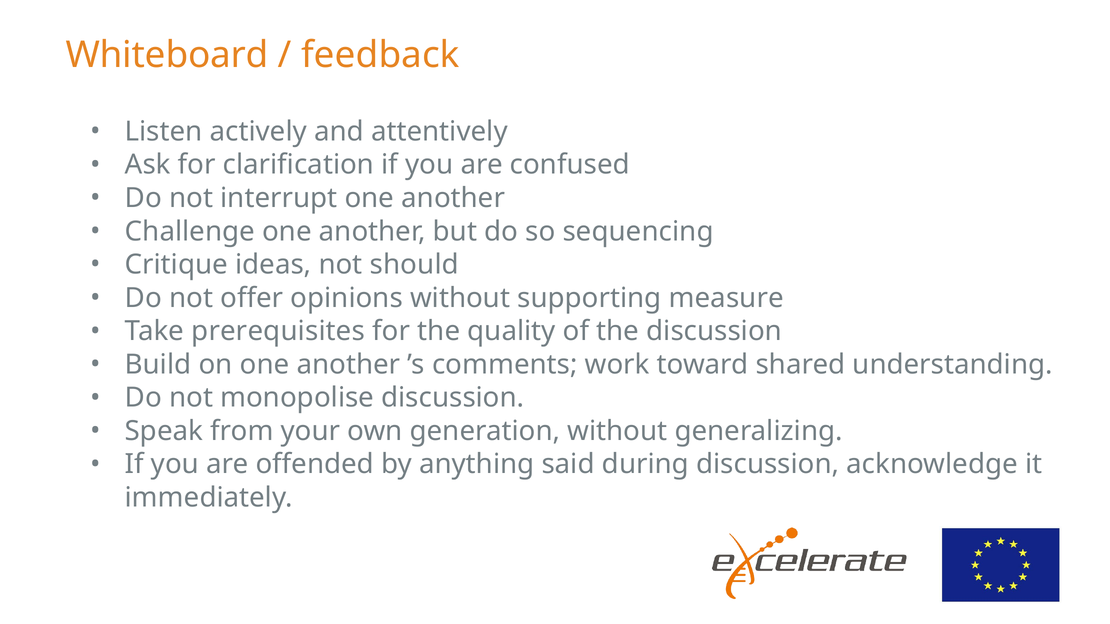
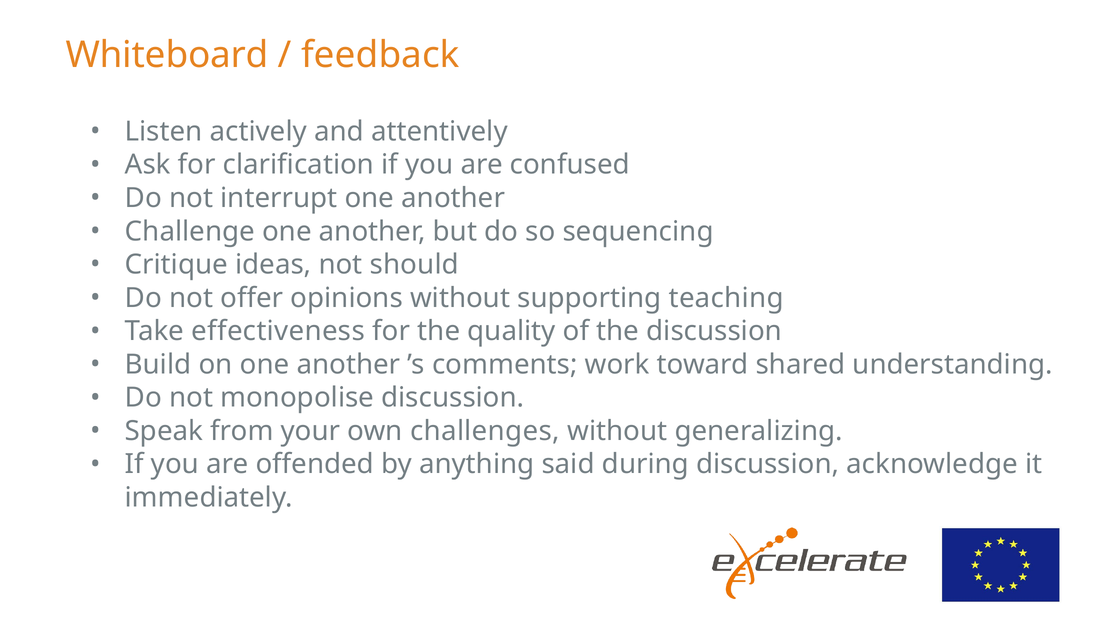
measure: measure -> teaching (726, 298)
prerequisites: prerequisites -> effectiveness (278, 331)
generation: generation -> challenges (485, 431)
